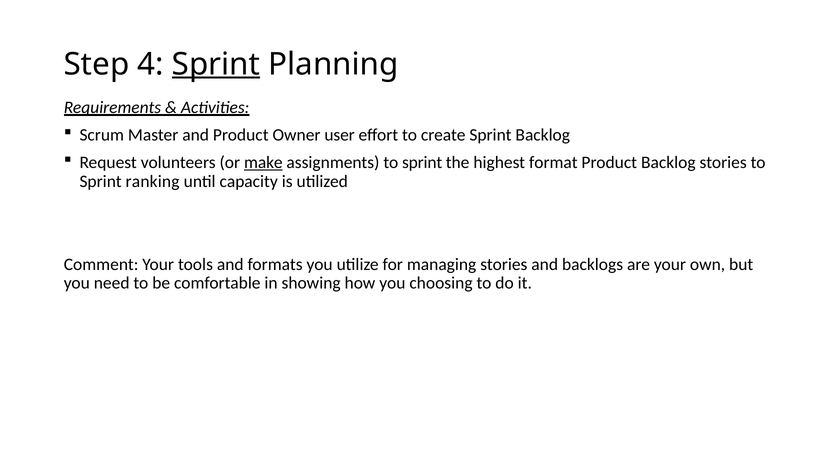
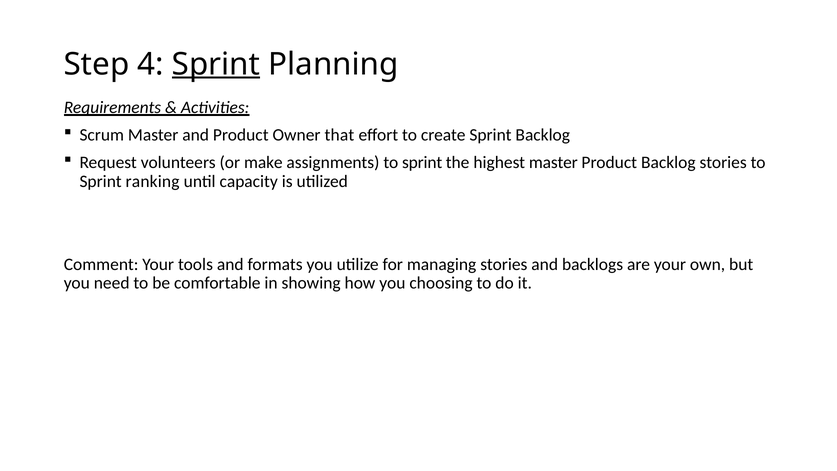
user: user -> that (339, 135)
make underline: present -> none (263, 163)
highest format: format -> master (553, 163)
